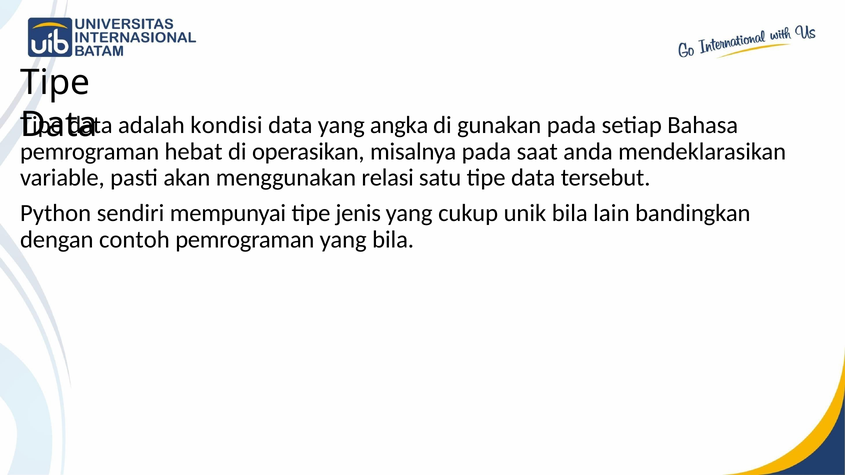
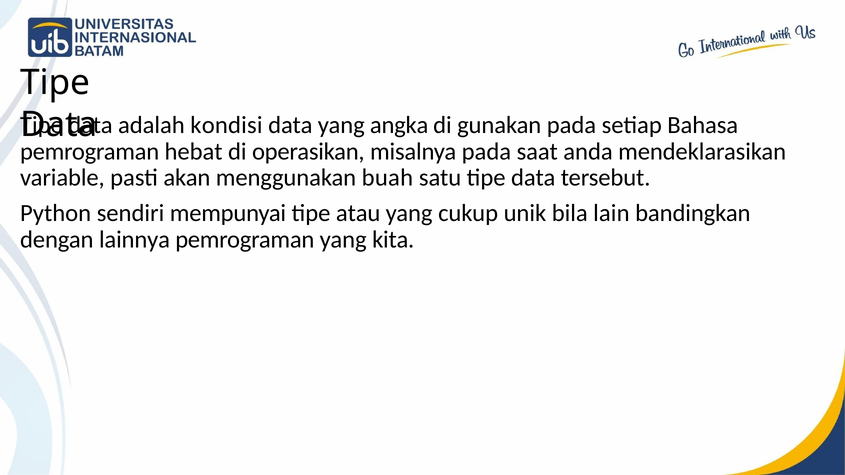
relasi: relasi -> buah (387, 178)
jenis: jenis -> atau (358, 213)
contoh: contoh -> lainnya (134, 240)
yang bila: bila -> kita (393, 240)
